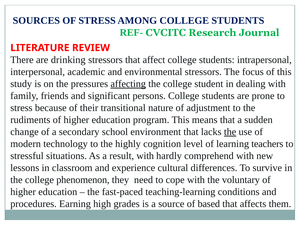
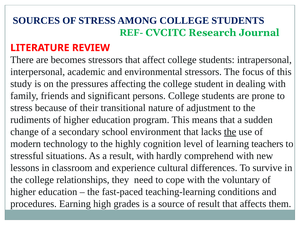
drinking: drinking -> becomes (68, 60)
affecting underline: present -> none (128, 84)
phenomenon: phenomenon -> relationships (83, 180)
of based: based -> result (209, 204)
